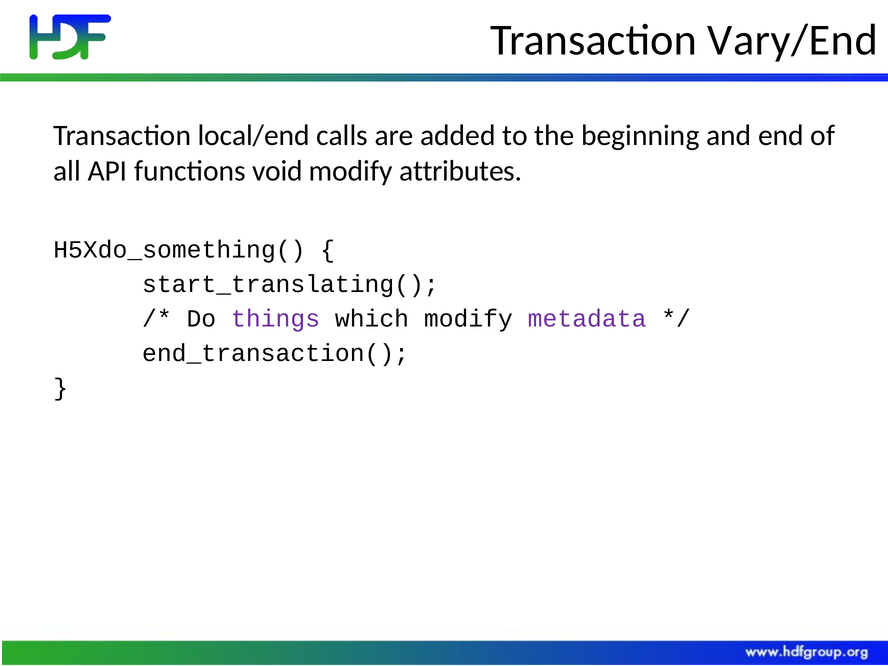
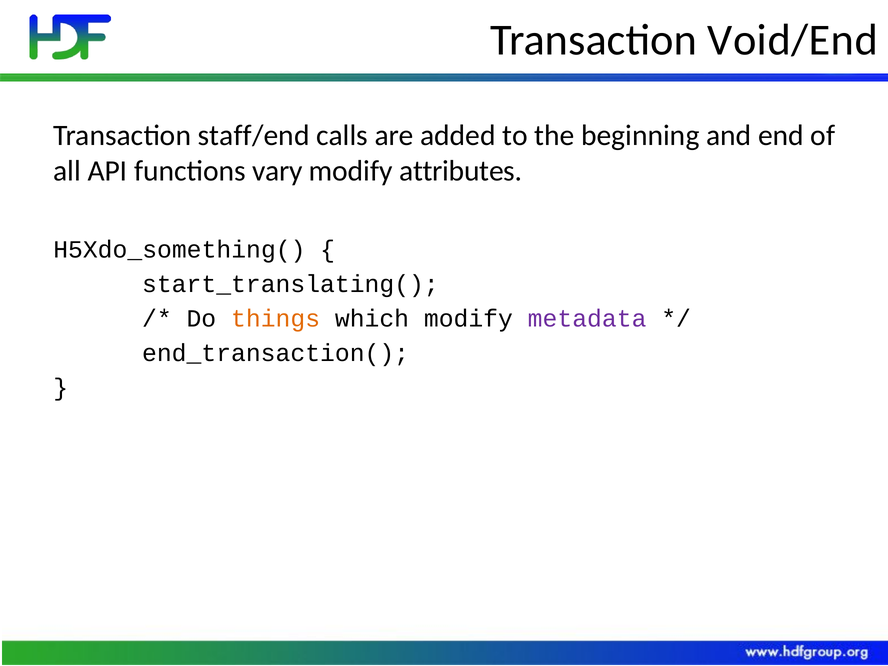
Vary/End: Vary/End -> Void/End (793, 40)
local/end: local/end -> staff/end (254, 135)
void: void -> vary (277, 171)
things colour: purple -> orange (276, 319)
